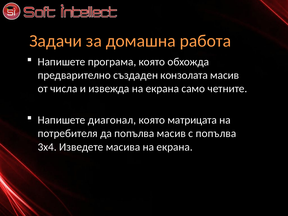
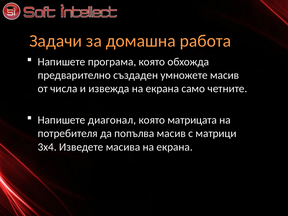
конзолата: конзолата -> умножете (184, 75)
с попълва: попълва -> матрици (216, 133)
